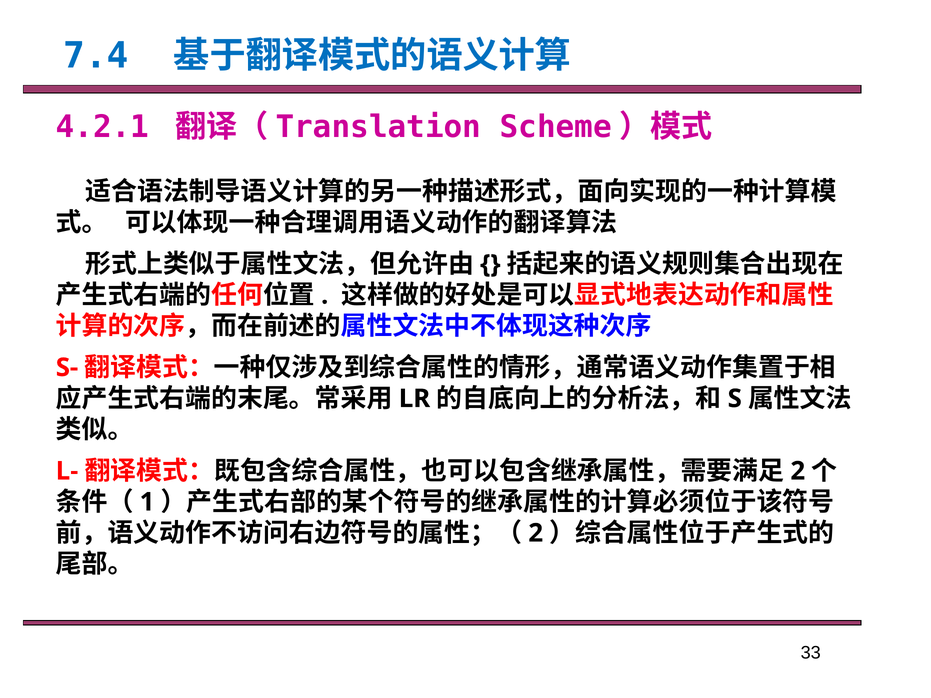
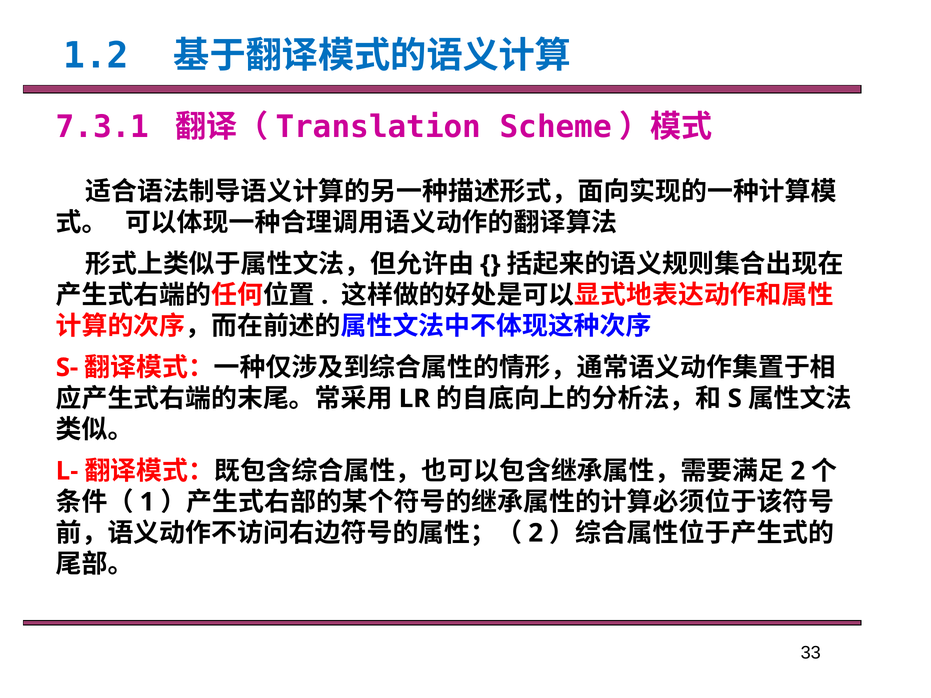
7.4: 7.4 -> 1.2 (96, 56)
4.2.1: 4.2.1 -> 7.3.1 (102, 127)
